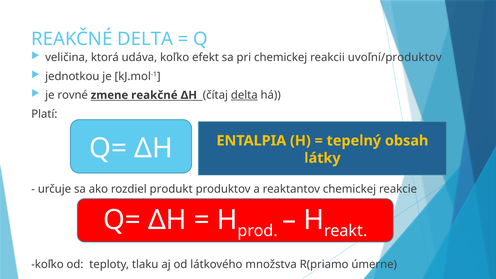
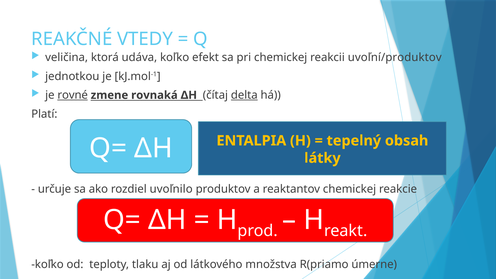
REAKČNÉ DELTA: DELTA -> VTEDY (145, 39)
rovné underline: none -> present (73, 95)
zmene reakčné: reakčné -> rovnaká (154, 95)
produkt: produkt -> uvoľnilo (171, 189)
